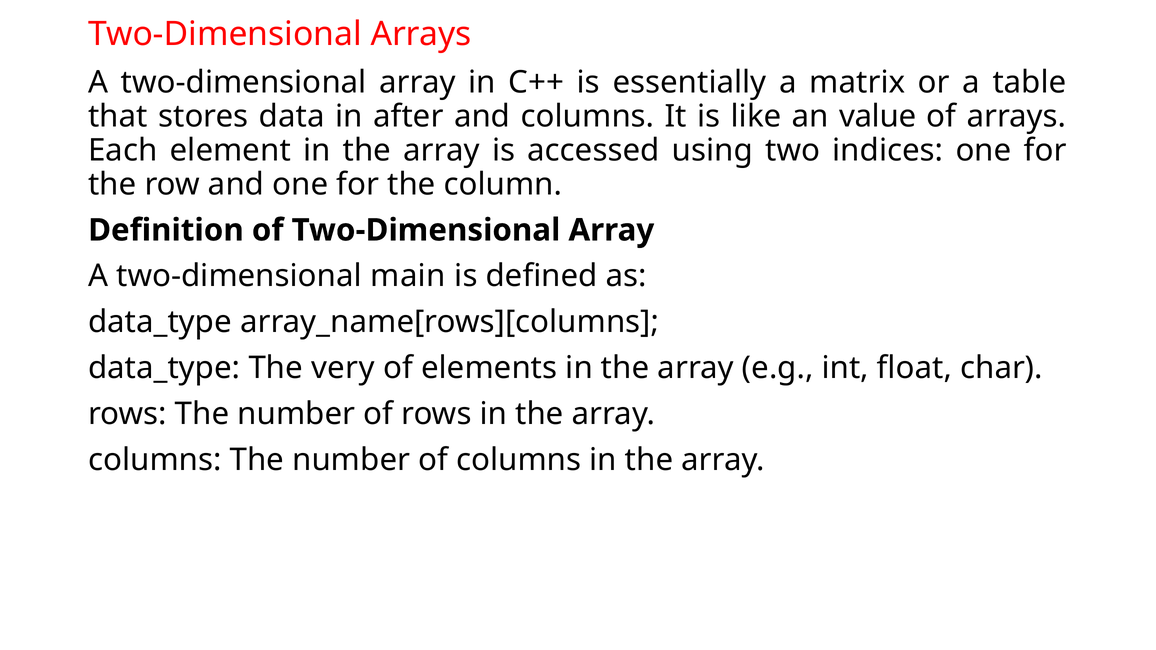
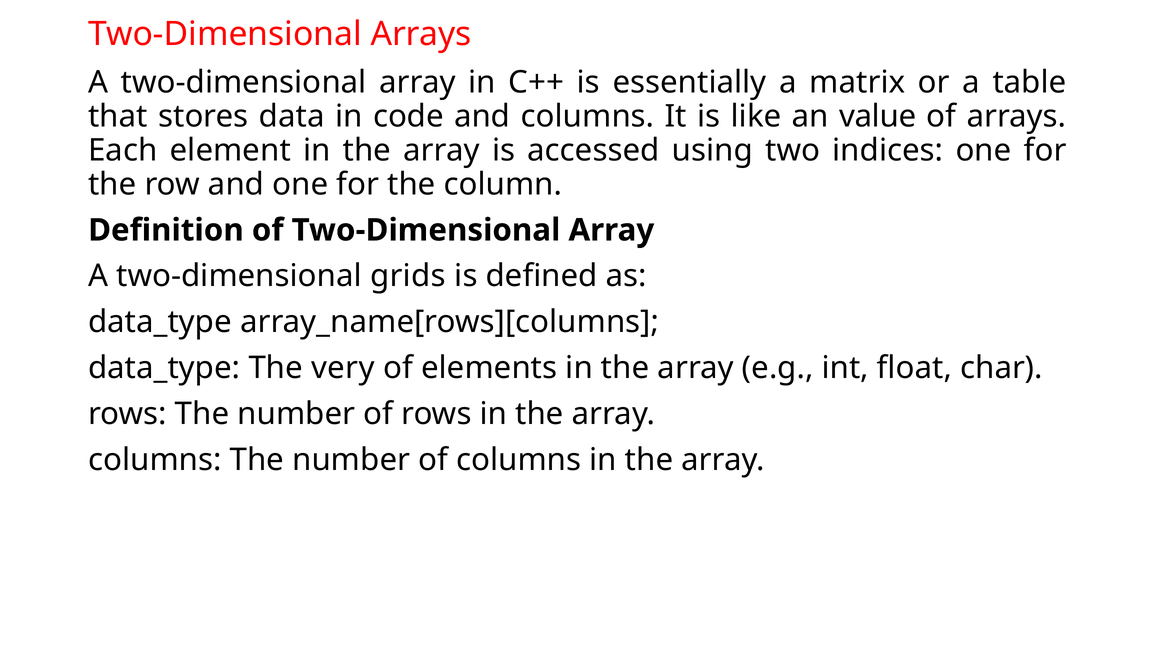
after: after -> code (408, 117)
main: main -> grids (408, 276)
